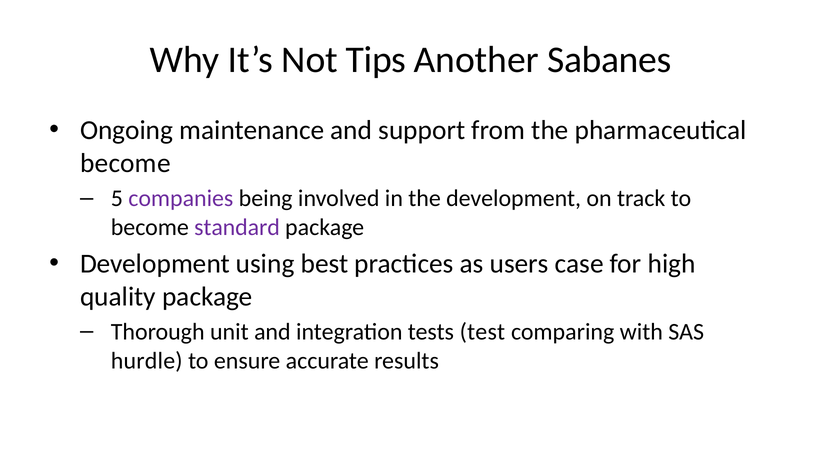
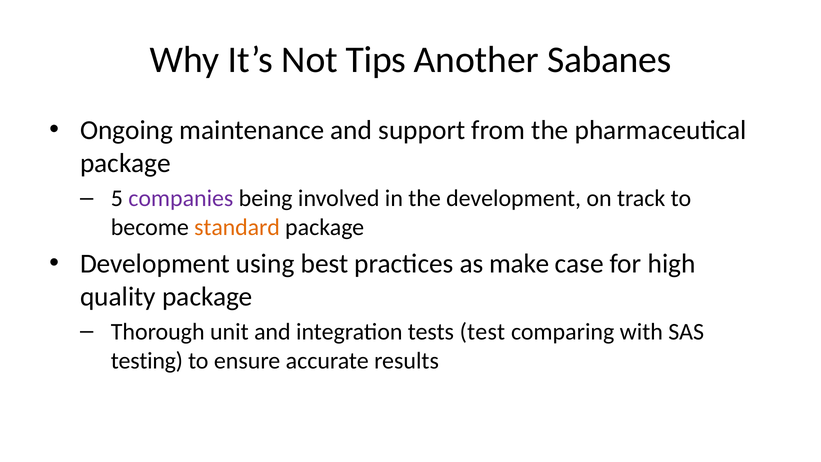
become: become -> package (125, 163)
standard colour: purple -> orange (237, 227)
users: users -> make (519, 264)
hurdle: hurdle -> testing (147, 361)
